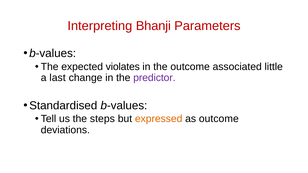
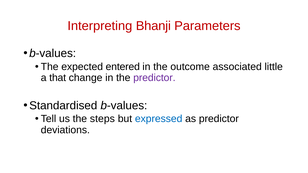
violates: violates -> entered (123, 67)
last: last -> that (58, 78)
expressed colour: orange -> blue (159, 119)
as outcome: outcome -> predictor (219, 119)
